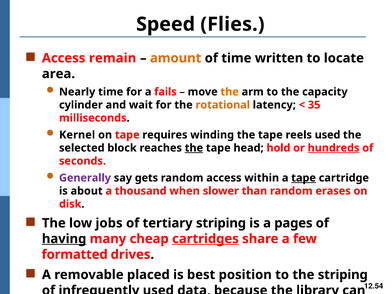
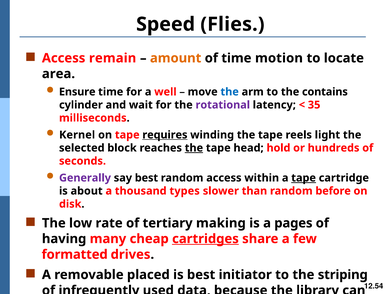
written: written -> motion (279, 58)
Nearly: Nearly -> Ensure (77, 92)
fails: fails -> well (165, 92)
the colour: orange -> blue (230, 92)
capacity: capacity -> contains (325, 92)
rotational colour: orange -> purple (223, 105)
requires underline: none -> present (165, 135)
reels used: used -> light (327, 135)
hundreds underline: present -> none (334, 148)
say gets: gets -> best (146, 178)
when: when -> types (185, 191)
erases: erases -> before (333, 191)
jobs: jobs -> rate (109, 223)
tertiary striping: striping -> making (221, 223)
having underline: present -> none (64, 239)
position: position -> initiator (245, 275)
